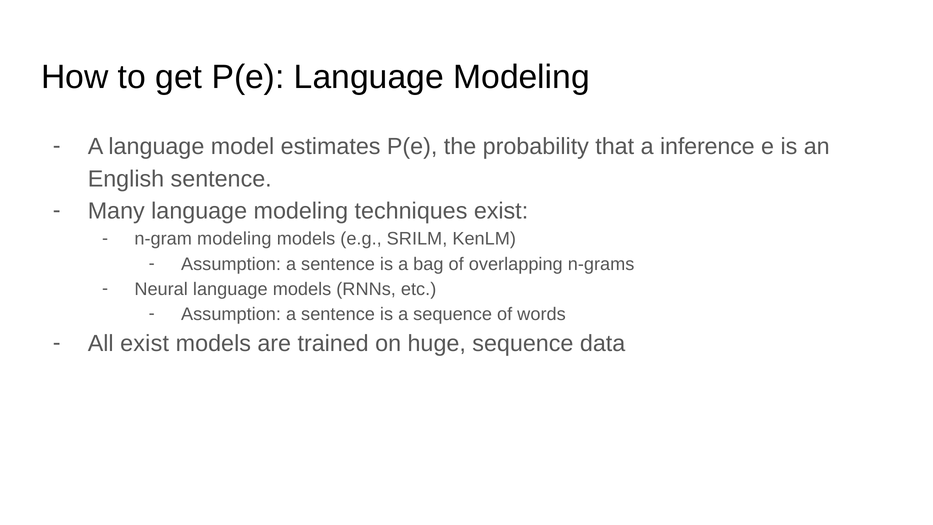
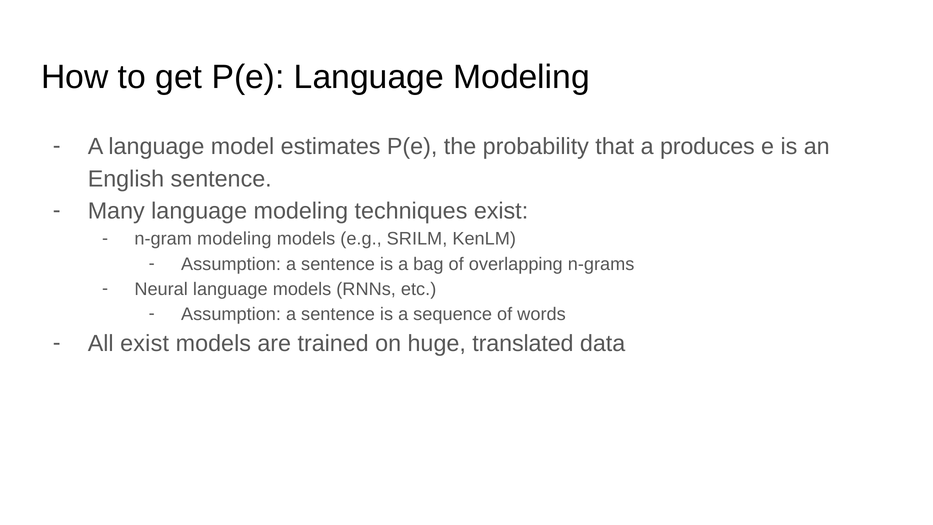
inference: inference -> produces (707, 147)
huge sequence: sequence -> translated (523, 344)
